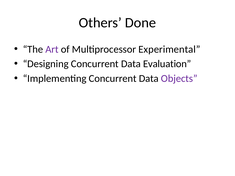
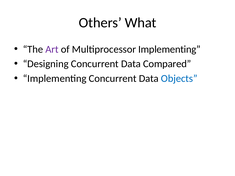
Done: Done -> What (141, 23)
Multiprocessor Experimental: Experimental -> Implementing (169, 49)
Evaluation: Evaluation -> Compared (167, 64)
Objects colour: purple -> blue (179, 79)
